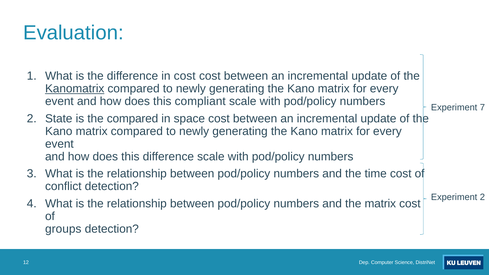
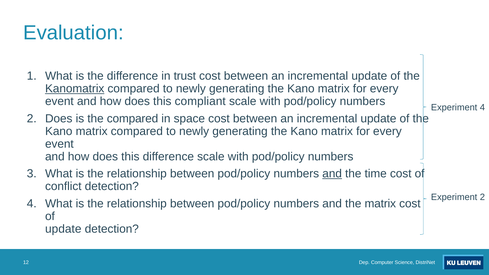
in cost: cost -> trust (185, 76)
Experiment 7: 7 -> 4 (482, 107)
2 State: State -> Does (59, 119)
and underline: none -> present (332, 174)
groups: groups -> update (63, 229)
